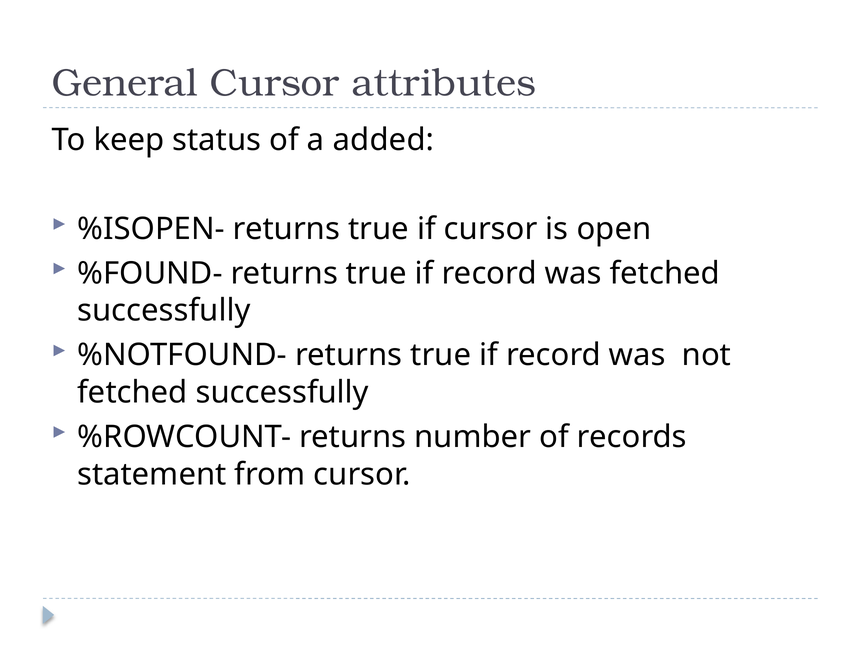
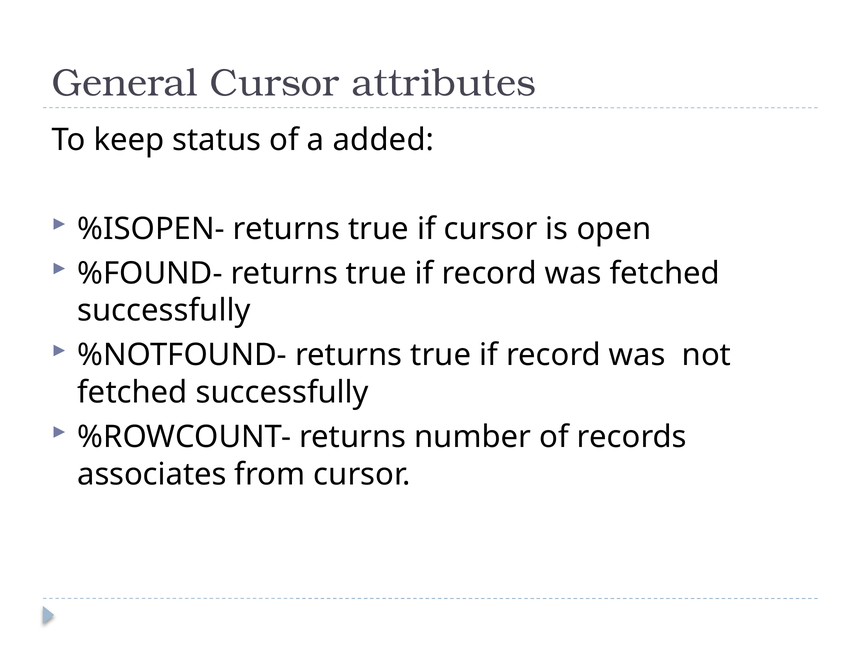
statement: statement -> associates (152, 474)
